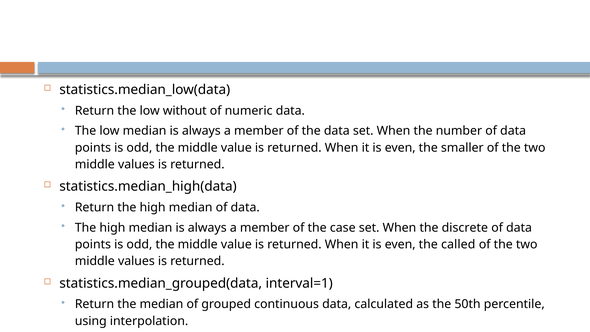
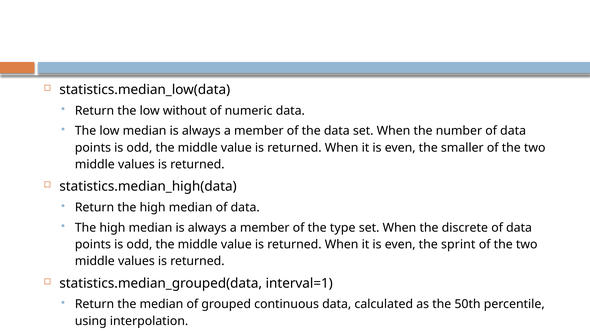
case: case -> type (343, 228)
called: called -> sprint (458, 244)
